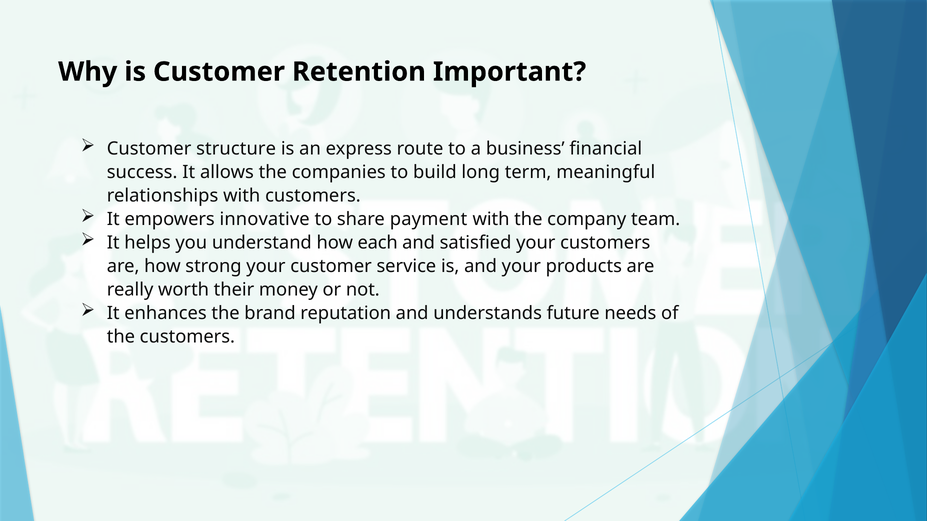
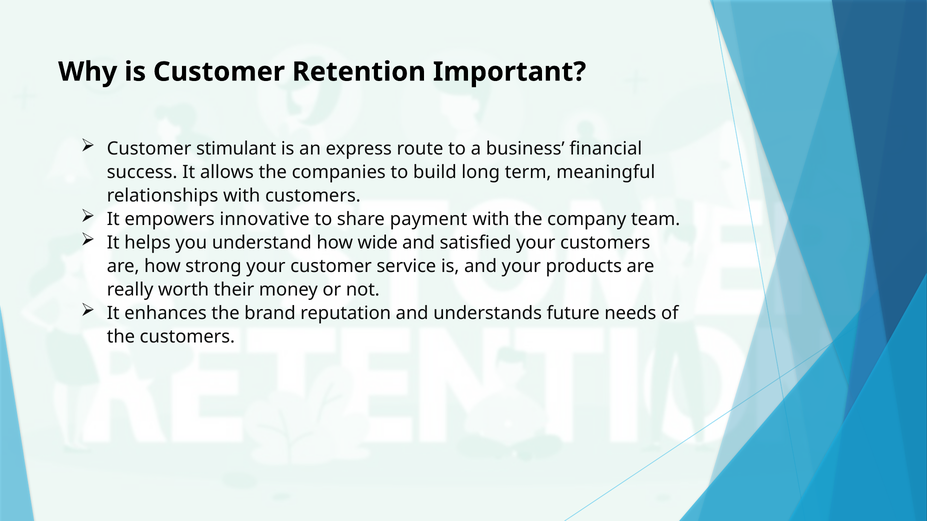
structure: structure -> stimulant (236, 149)
each: each -> wide (378, 243)
